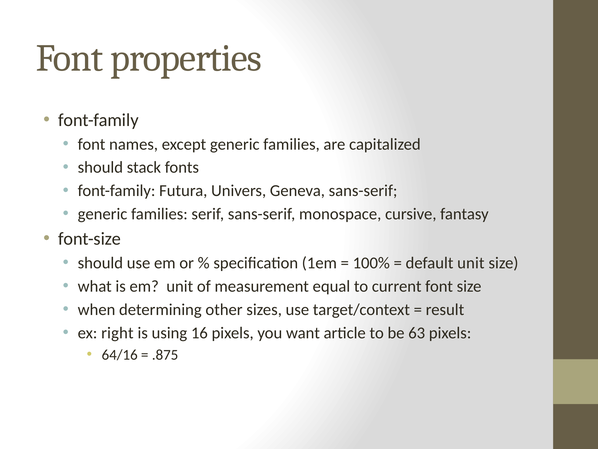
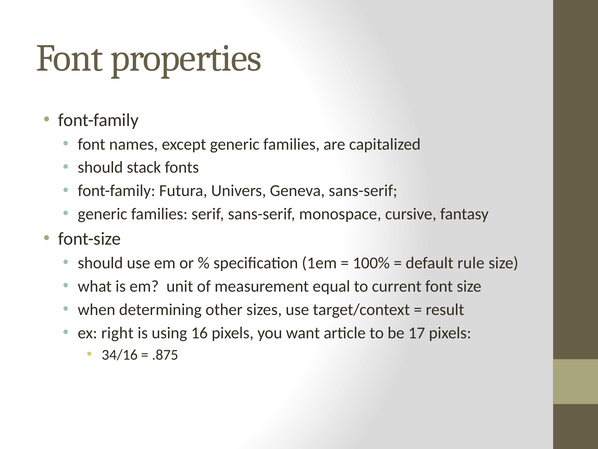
default unit: unit -> rule (471, 263)
63: 63 -> 17 (417, 333)
64/16: 64/16 -> 34/16 (120, 354)
